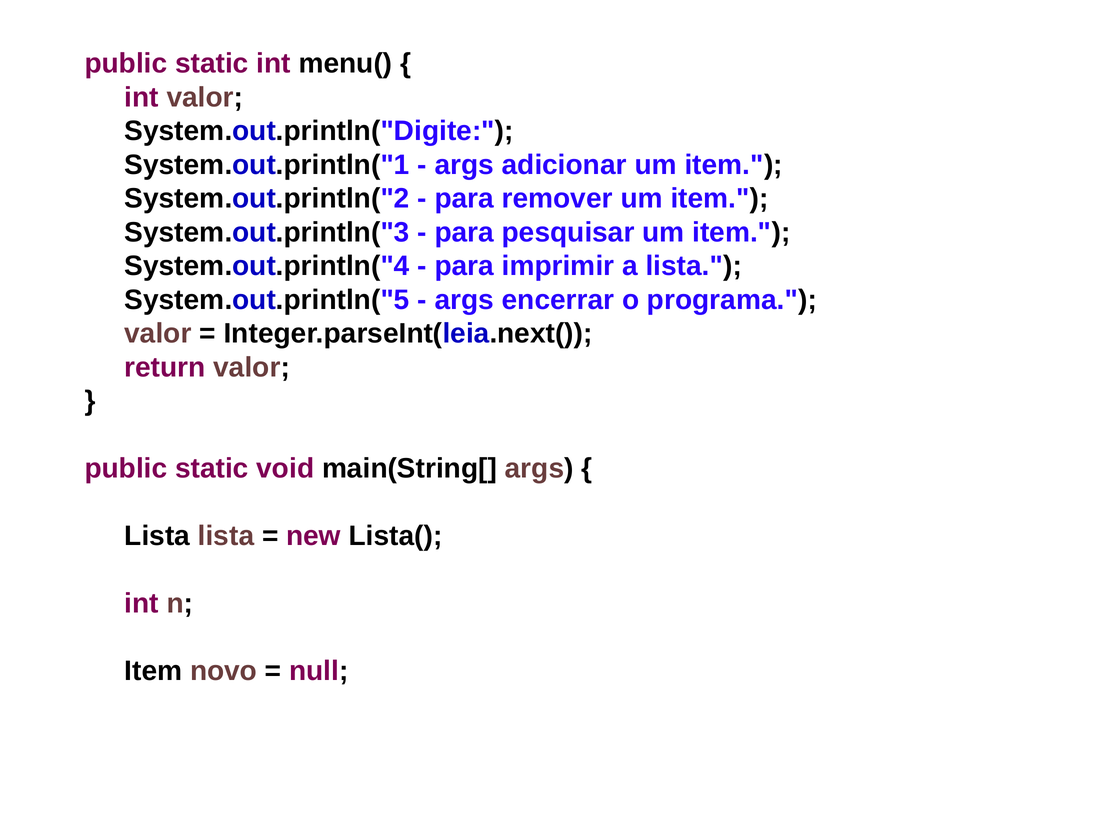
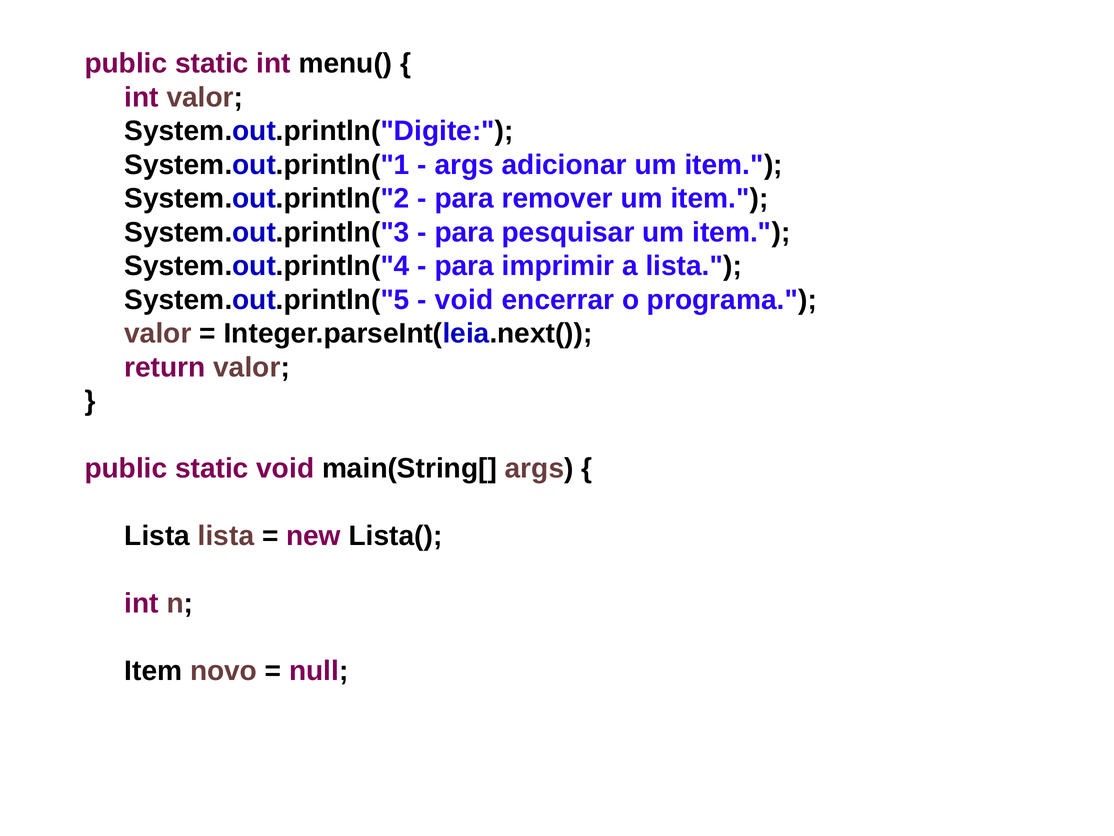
args: args -> void (464, 300)
